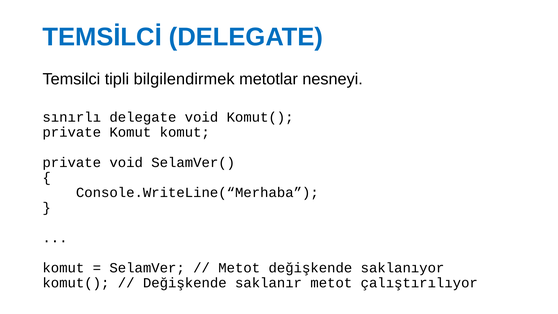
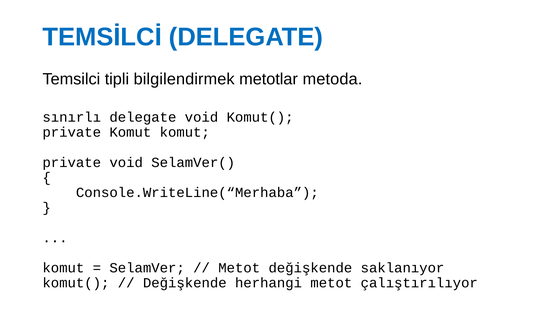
nesneyi: nesneyi -> metoda (332, 79)
saklanır: saklanır -> herhangi (269, 283)
